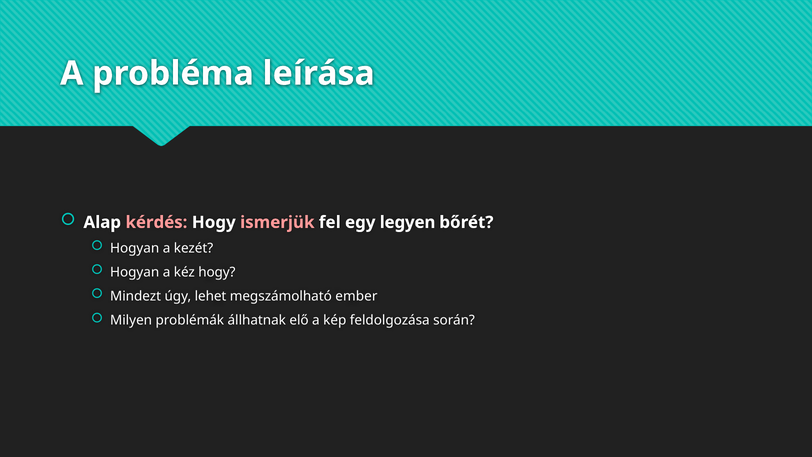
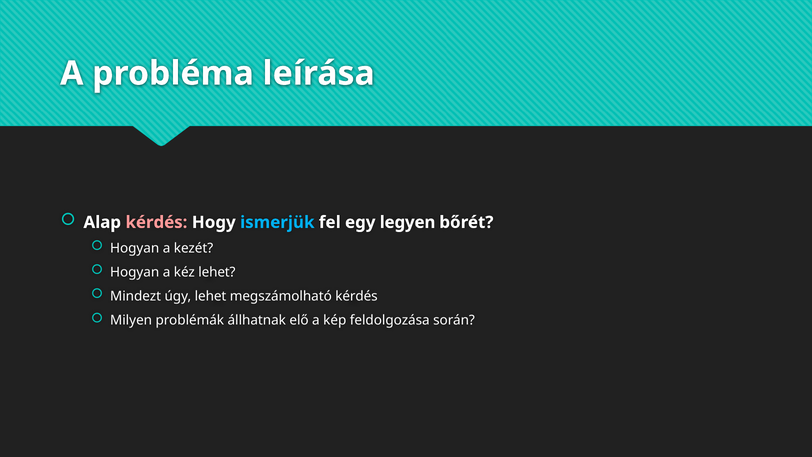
ismerjük colour: pink -> light blue (277, 222)
kéz hogy: hogy -> lehet (217, 272)
megszámolható ember: ember -> kérdés (356, 296)
